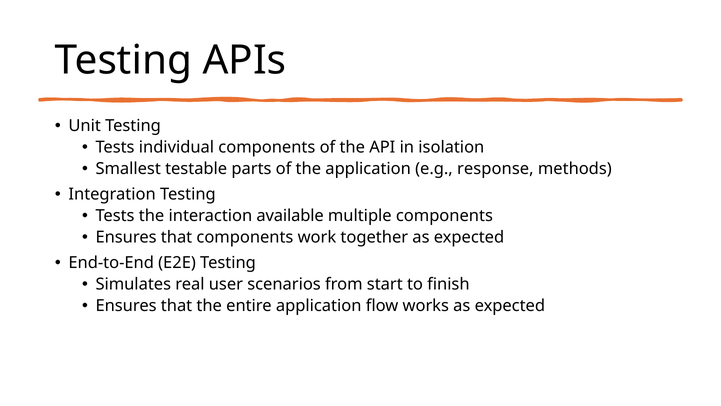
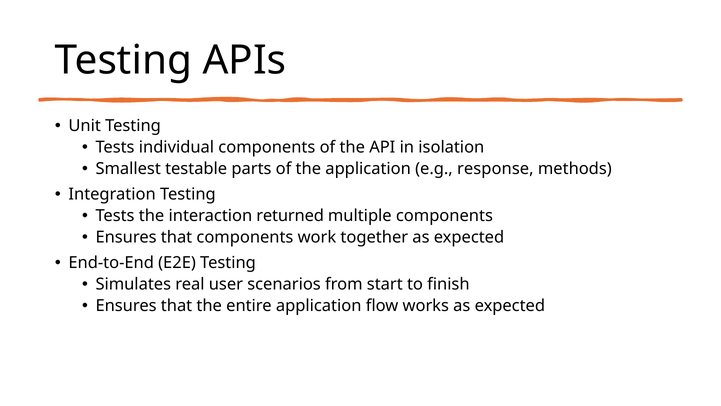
available: available -> returned (290, 216)
